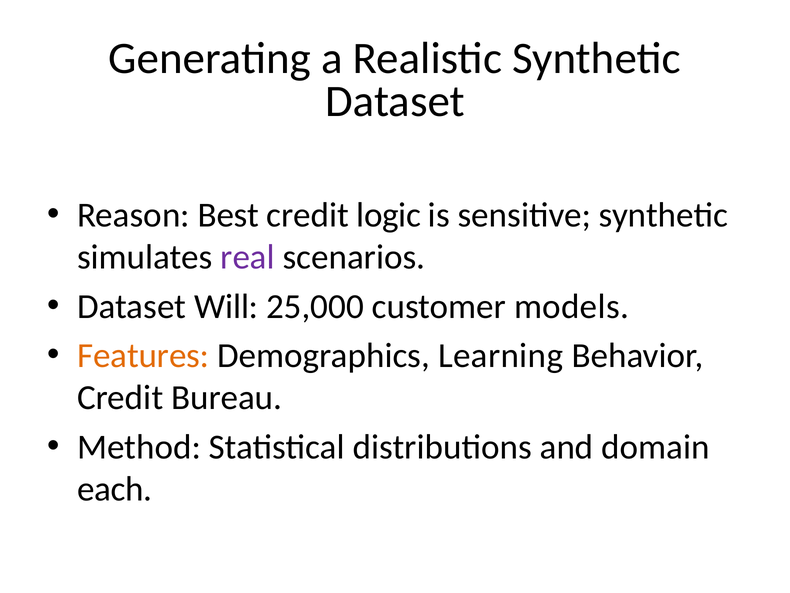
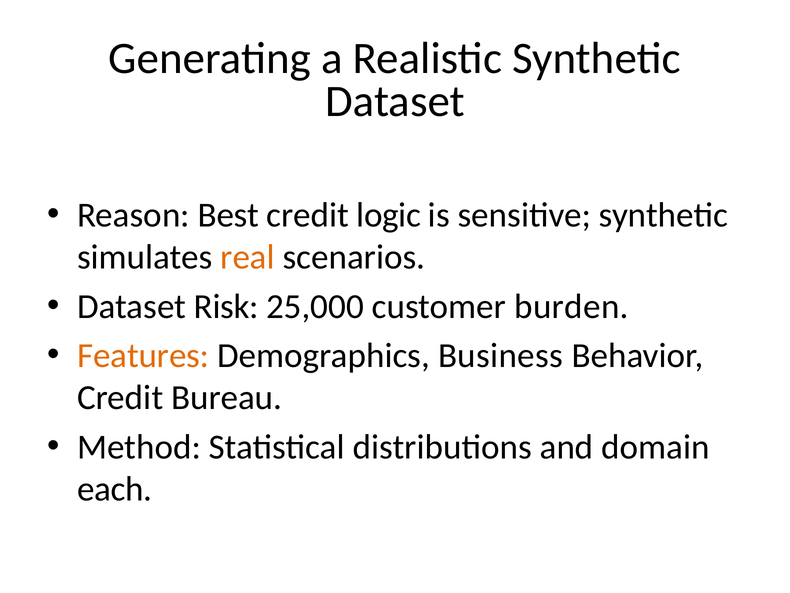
real colour: purple -> orange (248, 257)
Will: Will -> Risk (226, 306)
models: models -> burden (571, 306)
Learning: Learning -> Business (501, 355)
